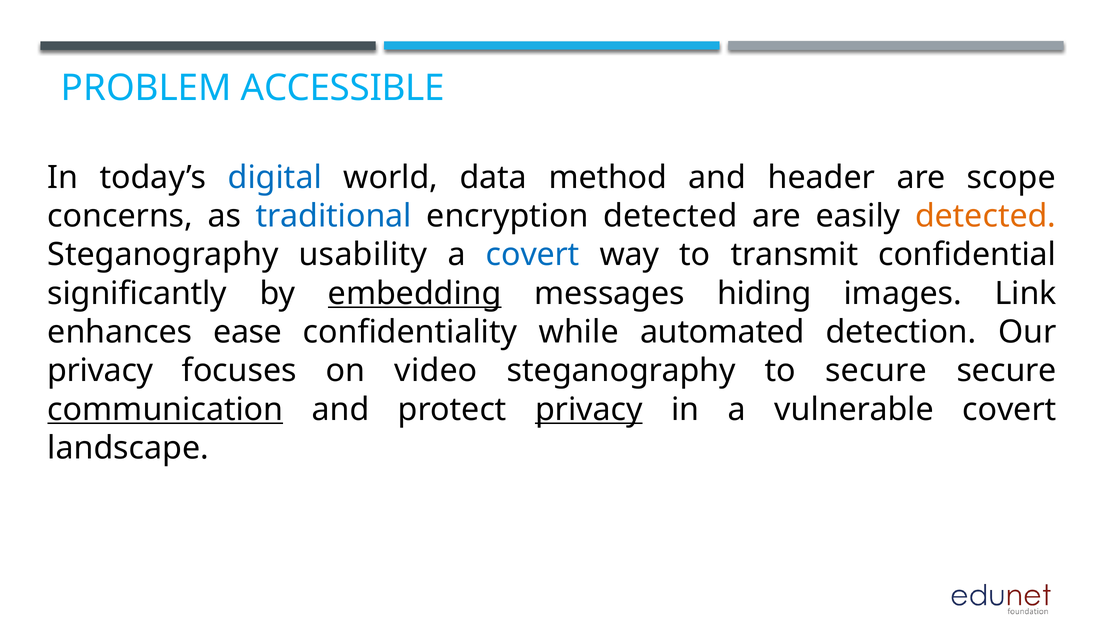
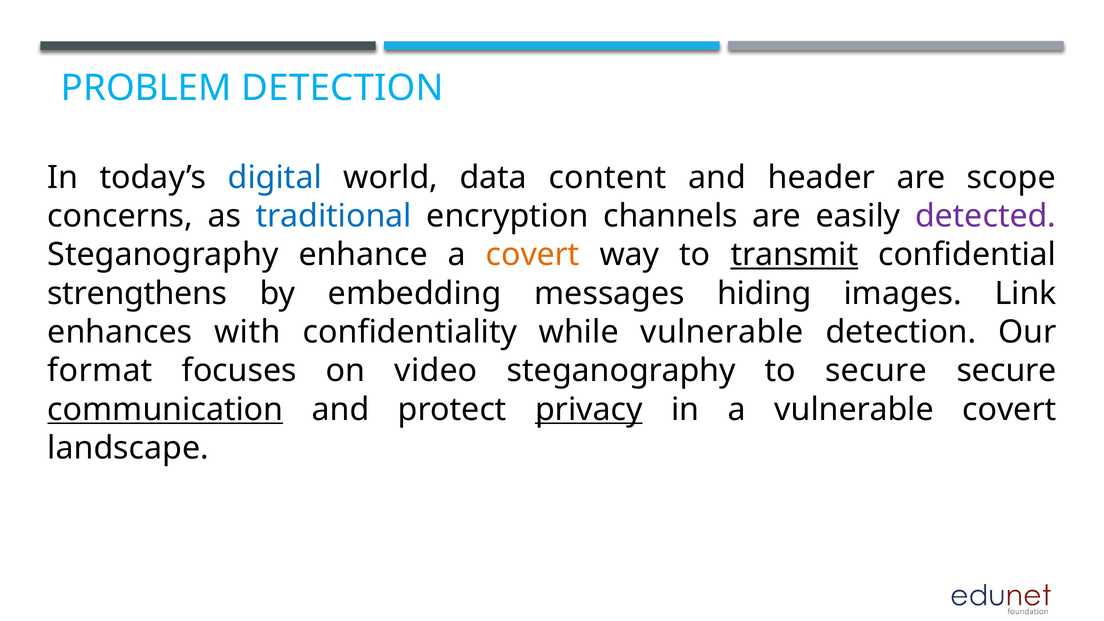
PROBLEM ACCESSIBLE: ACCESSIBLE -> DETECTION (343, 88)
method: method -> content (608, 177)
encryption detected: detected -> channels (670, 216)
detected colour: orange -> purple (986, 216)
usability: usability -> enhance (363, 255)
covert colour: blue -> orange (533, 255)
transmit underline: none -> present (794, 255)
significantly: significantly -> strengthens (137, 293)
embedding underline: present -> none (415, 293)
ease: ease -> with (247, 332)
while automated: automated -> vulnerable (722, 332)
privacy: privacy -> format (100, 371)
